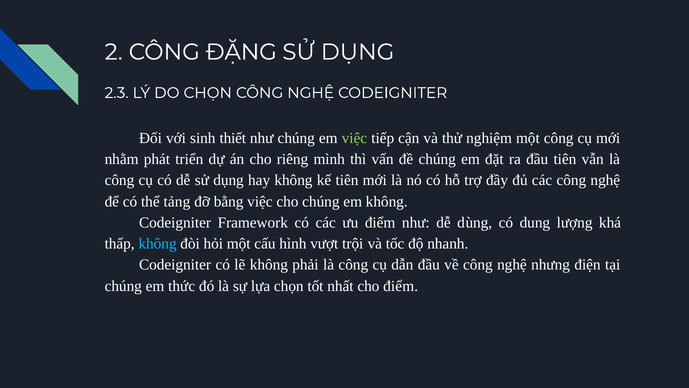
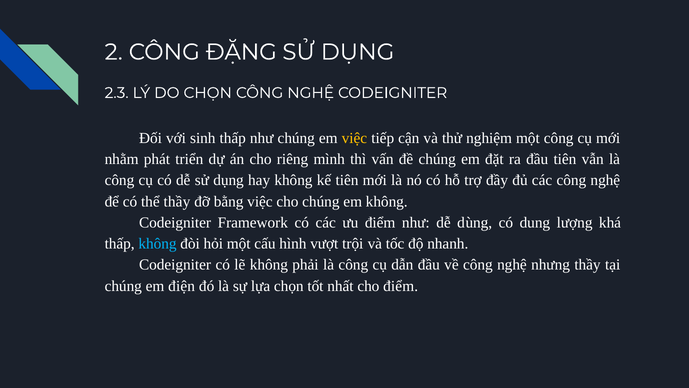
sinh thiết: thiết -> thấp (233, 138)
việc colour: light green -> yellow (354, 138)
thể tảng: tảng -> thầy (177, 201)
nhưng điện: điện -> thầy (588, 265)
thức: thức -> điện (182, 286)
